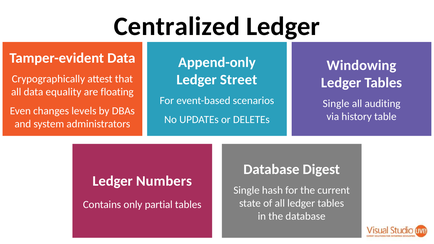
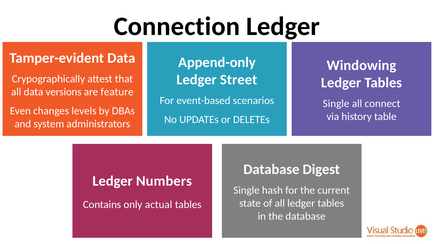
Centralized: Centralized -> Connection (177, 26)
equality: equality -> versions (64, 92)
floating: floating -> feature (117, 92)
auditing: auditing -> connect (382, 104)
partial: partial -> actual (159, 205)
